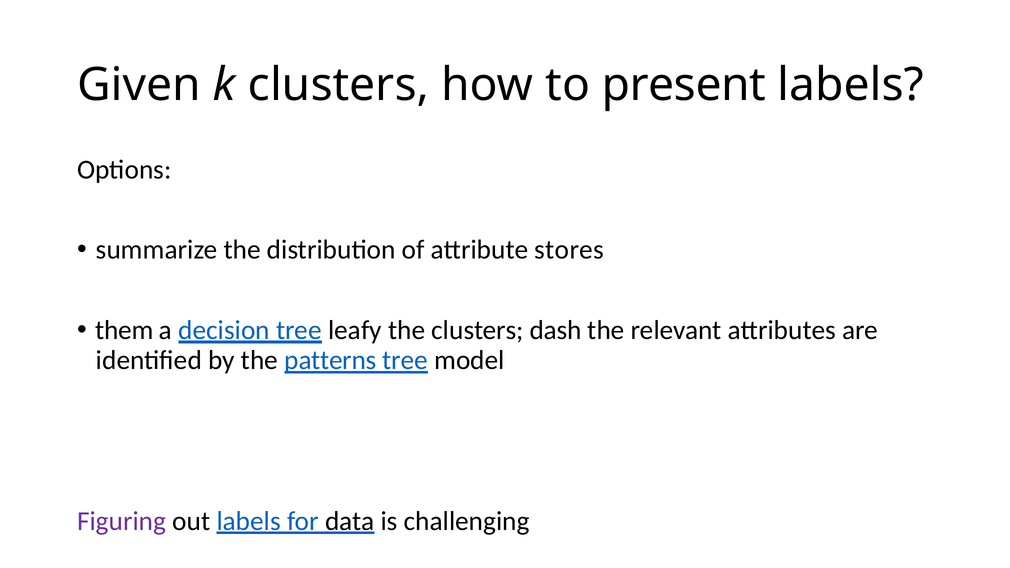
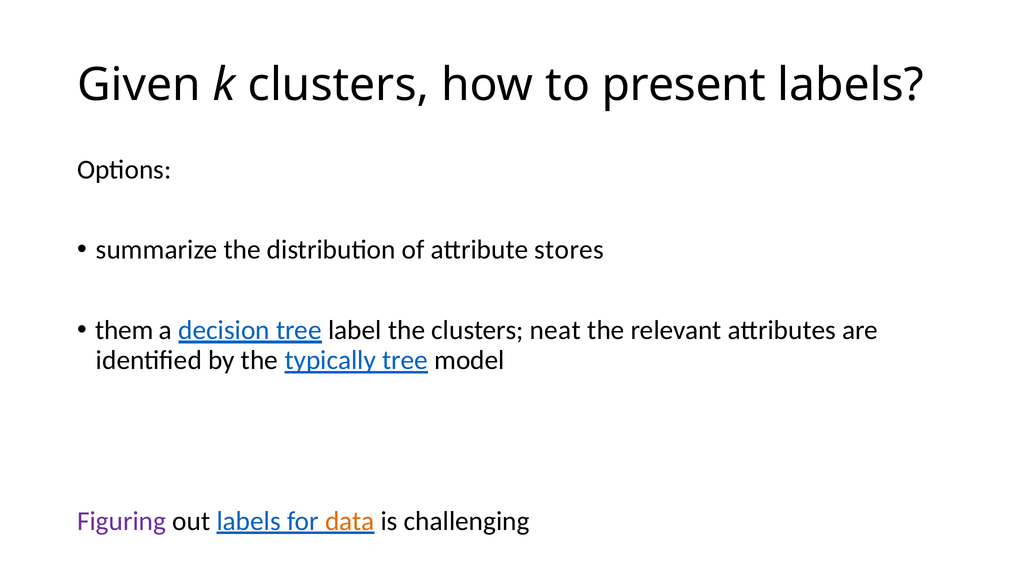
leafy: leafy -> label (355, 330)
dash: dash -> neat (555, 330)
patterns: patterns -> typically (330, 360)
data colour: black -> orange (350, 521)
